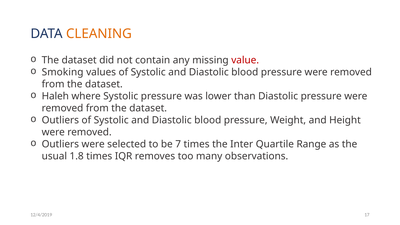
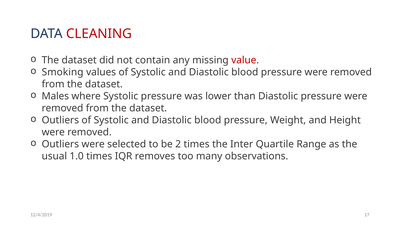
CLEANING colour: orange -> red (99, 34)
Haleh: Haleh -> Males (55, 96)
7: 7 -> 2 (178, 144)
1.8: 1.8 -> 1.0 (77, 156)
